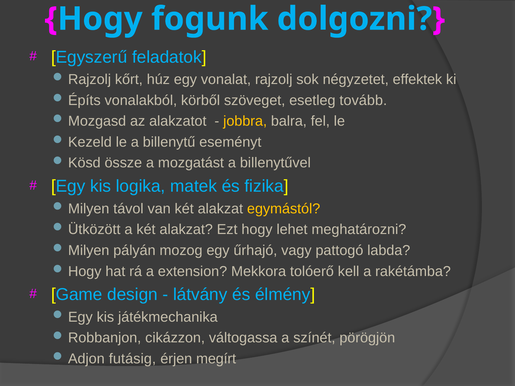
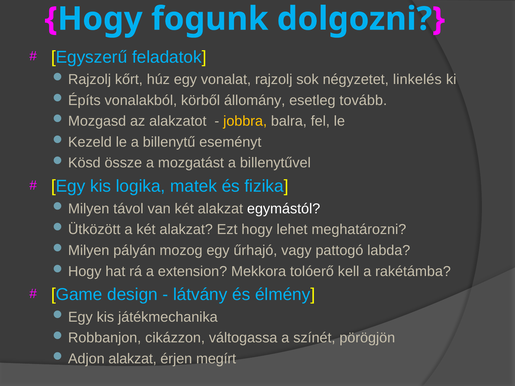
effektek: effektek -> linkelés (417, 80)
szöveget: szöveget -> állomány (255, 100)
egymástól colour: yellow -> white (284, 209)
futásig: futásig -> alakzat (133, 359)
